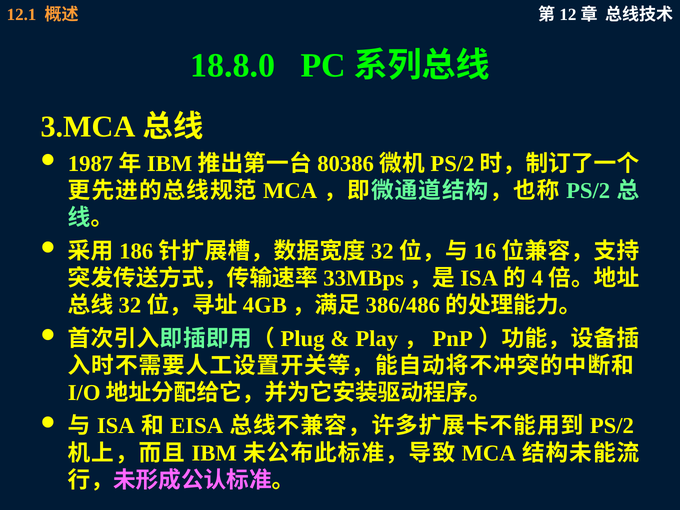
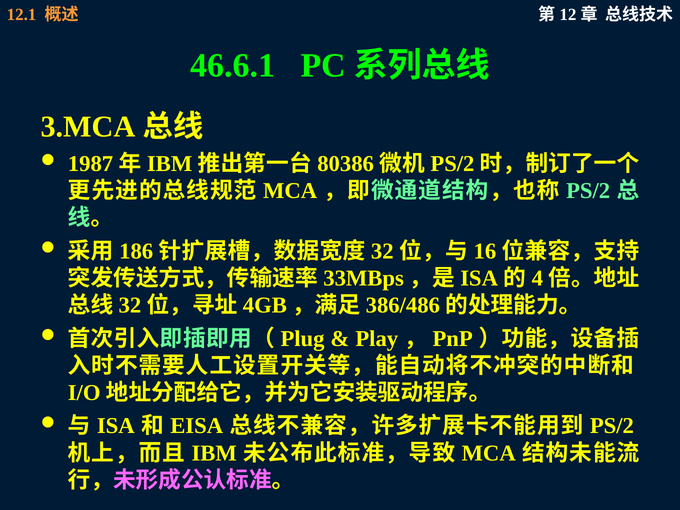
18.8.0: 18.8.0 -> 46.6.1 (233, 65)
